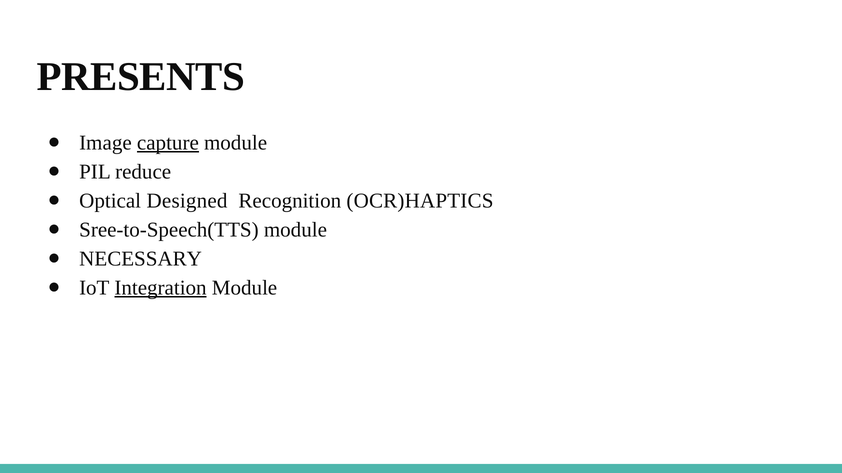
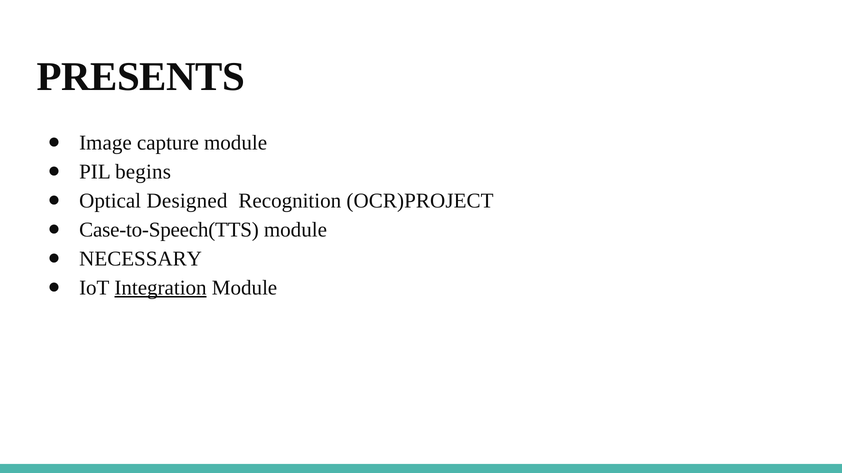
capture underline: present -> none (168, 143)
reduce: reduce -> begins (143, 172)
OCR)HAPTICS: OCR)HAPTICS -> OCR)PROJECT (420, 201)
Sree-to-Speech(TTS: Sree-to-Speech(TTS -> Case-to-Speech(TTS (169, 230)
